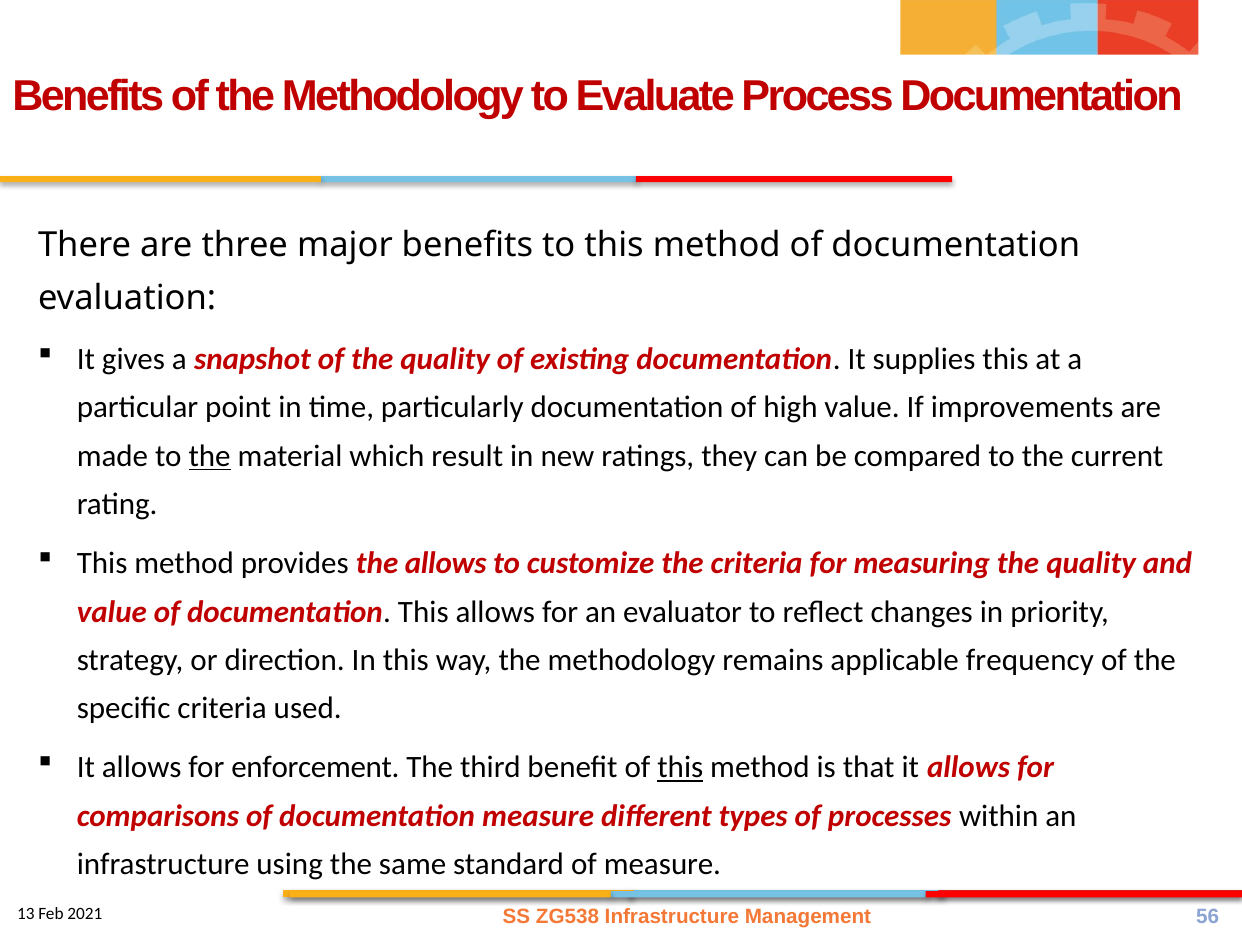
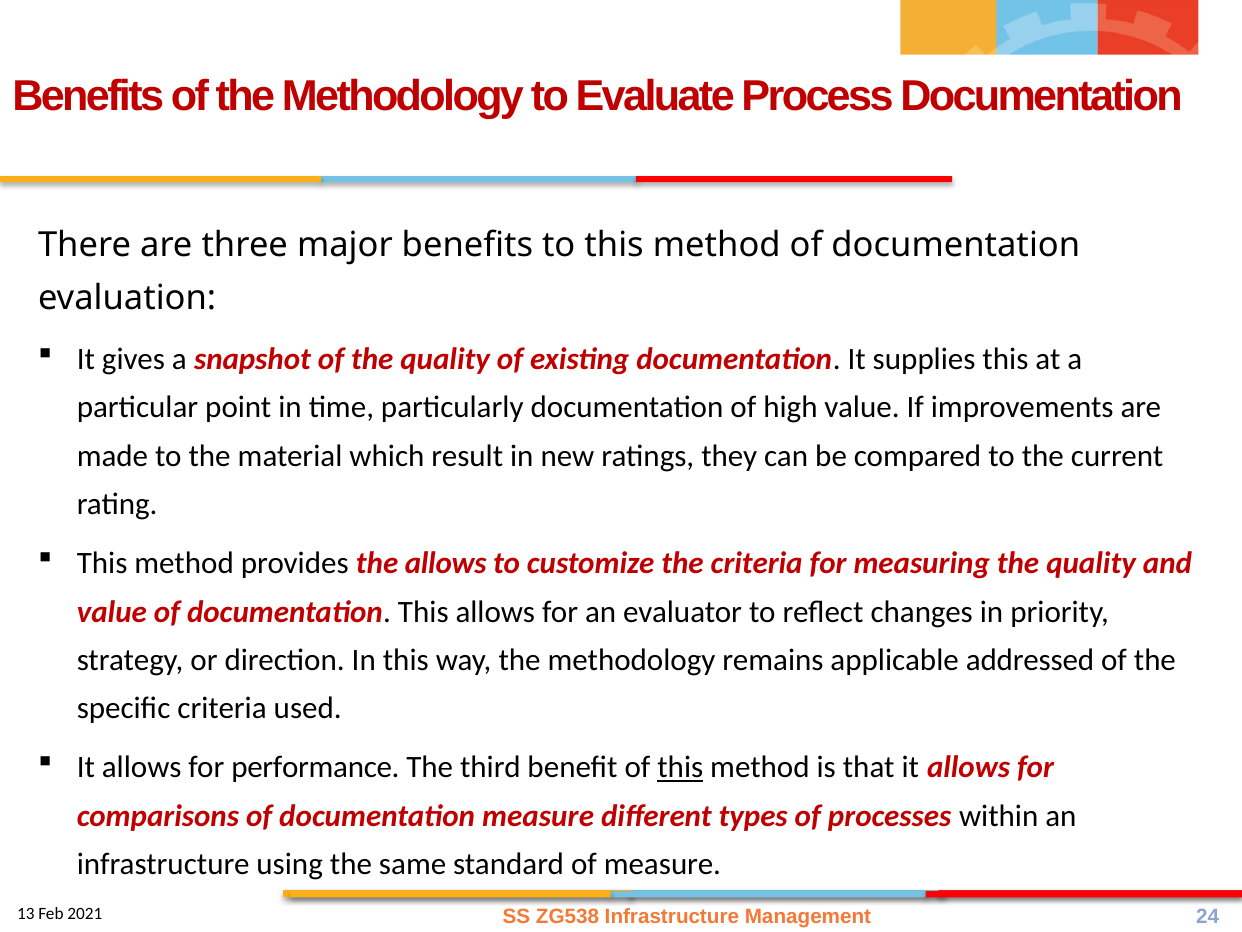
the underline: present -> none (210, 456)
frequency: frequency -> addressed (1030, 660)
enforcement: enforcement -> performance (315, 767)
56: 56 -> 24 (1208, 916)
